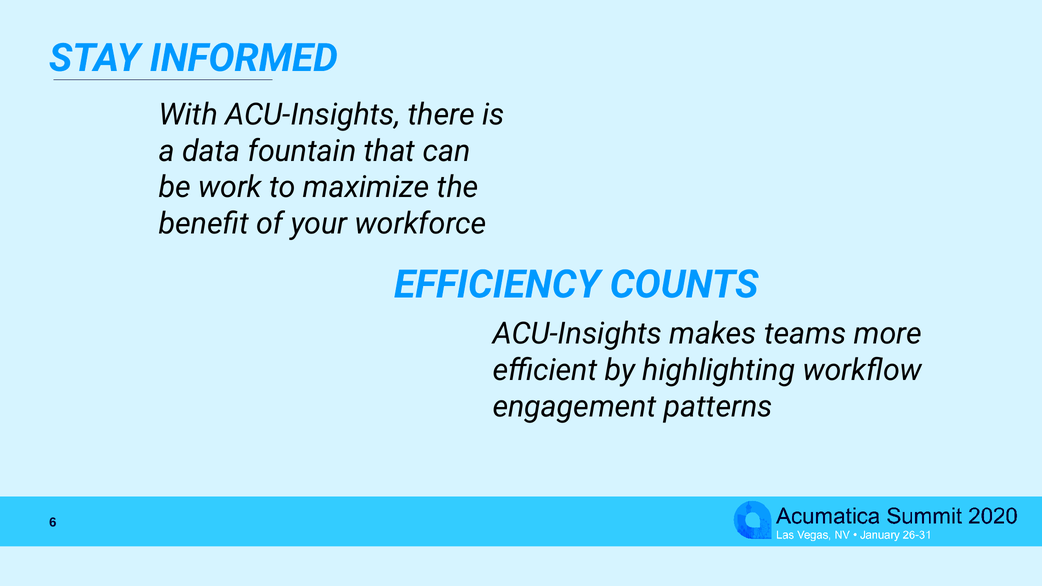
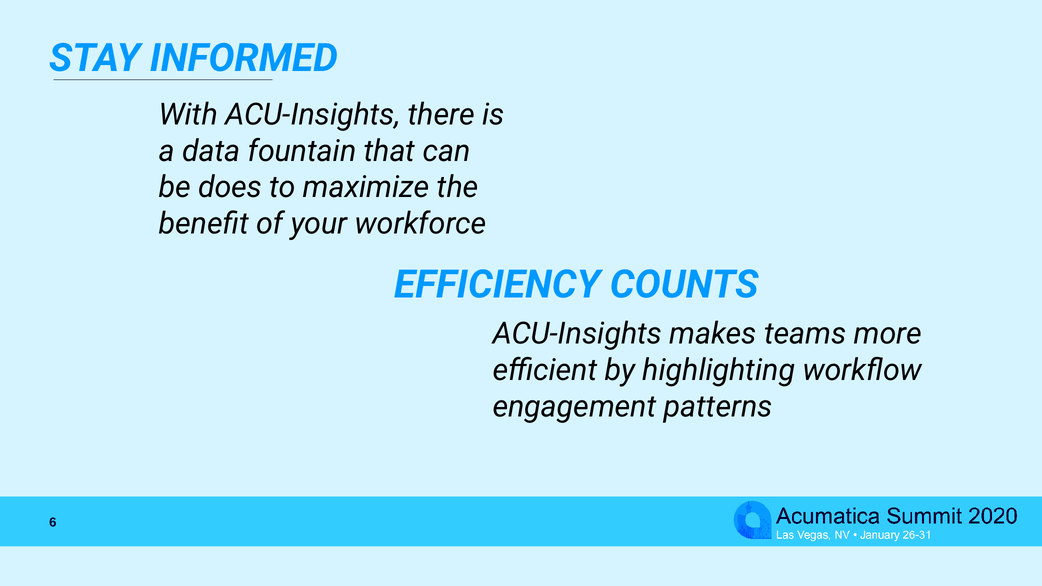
work: work -> does (230, 187)
